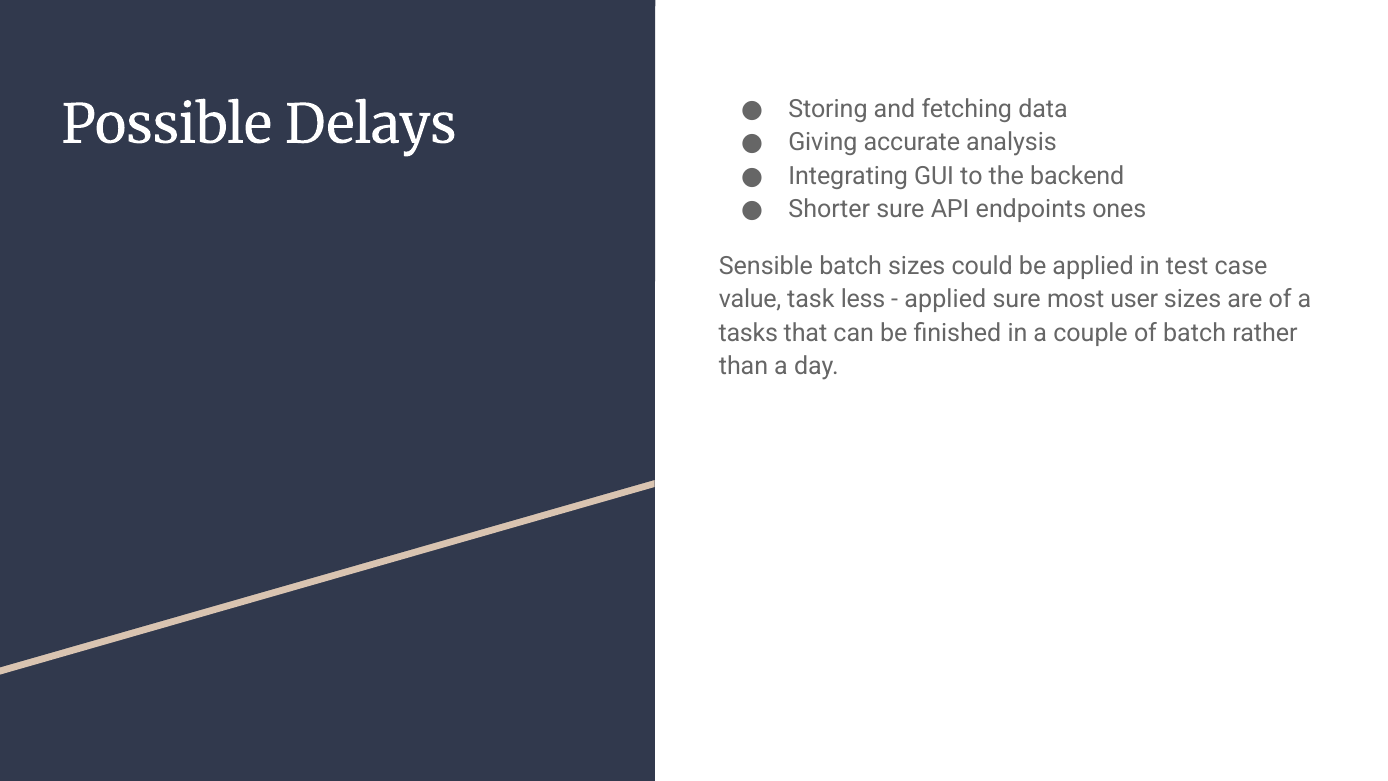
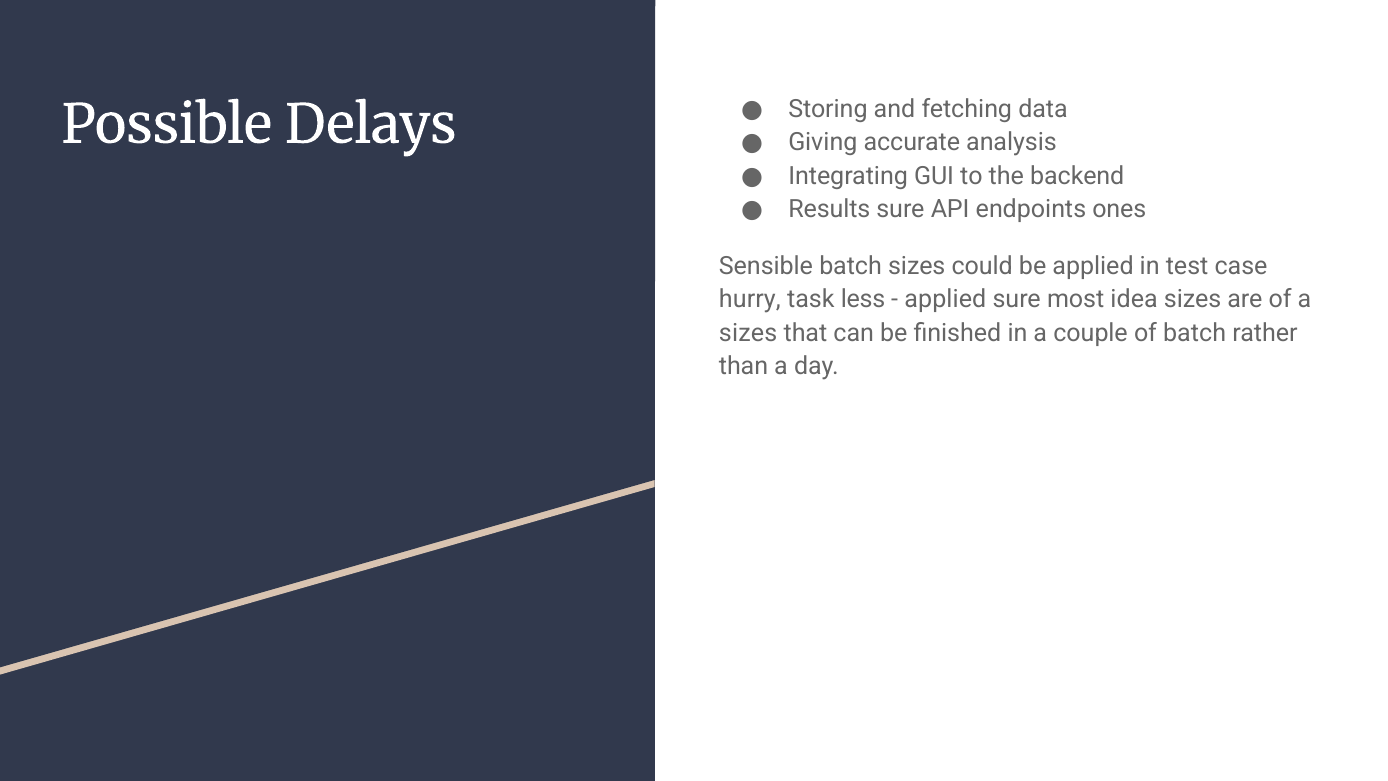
Shorter: Shorter -> Results (829, 209)
value: value -> hurry (750, 299)
user: user -> idea (1134, 299)
tasks: tasks -> sizes (748, 333)
